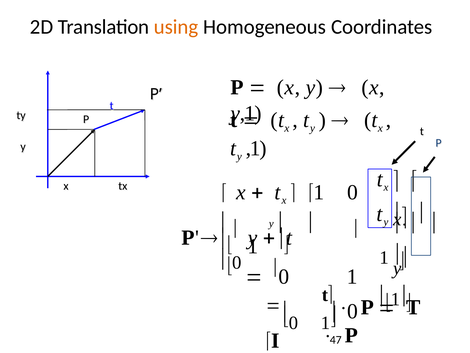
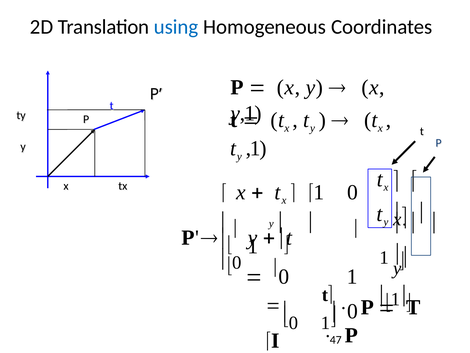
using colour: orange -> blue (176, 27)
